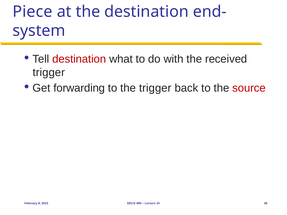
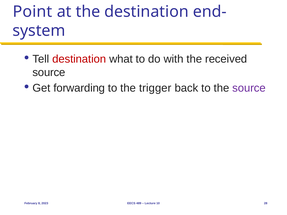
Piece: Piece -> Point (33, 12)
trigger: trigger -> source (49, 73)
source colour: red -> purple (249, 88)
